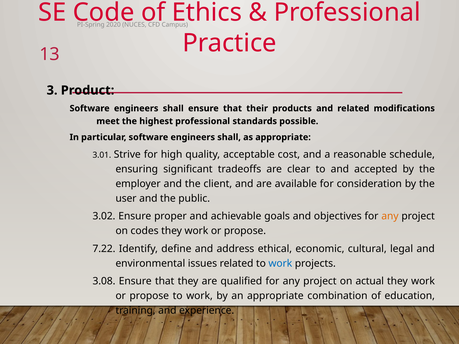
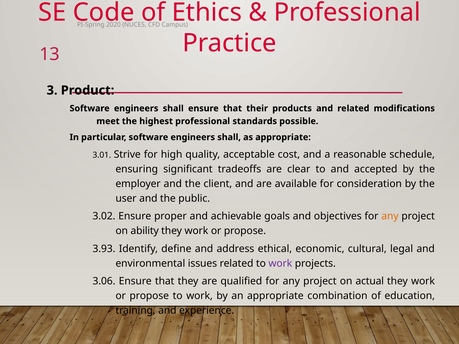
codes: codes -> ability (145, 231)
7.22: 7.22 -> 3.93 (104, 249)
work colour: blue -> purple (280, 264)
3.08: 3.08 -> 3.06 (104, 281)
